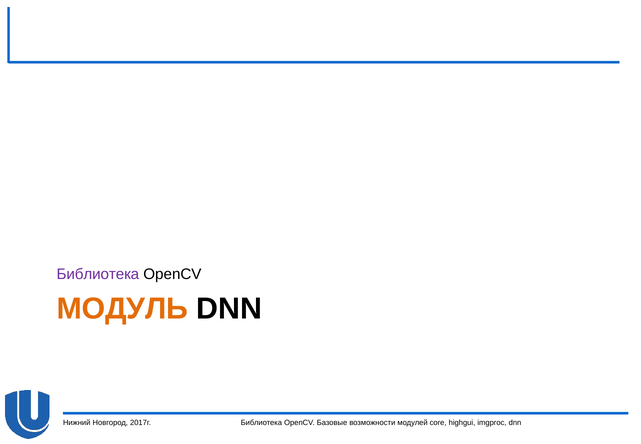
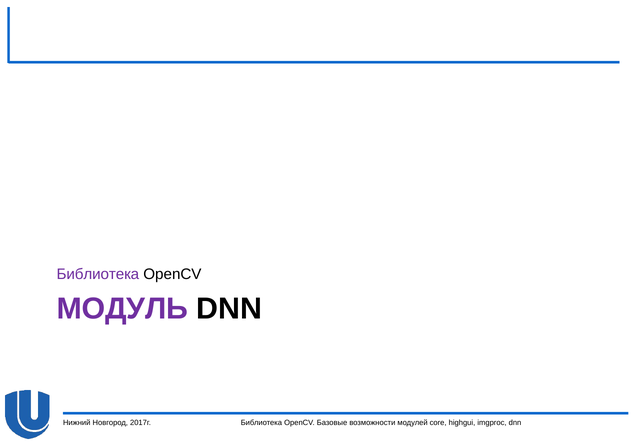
МОДУЛЬ colour: orange -> purple (122, 308)
